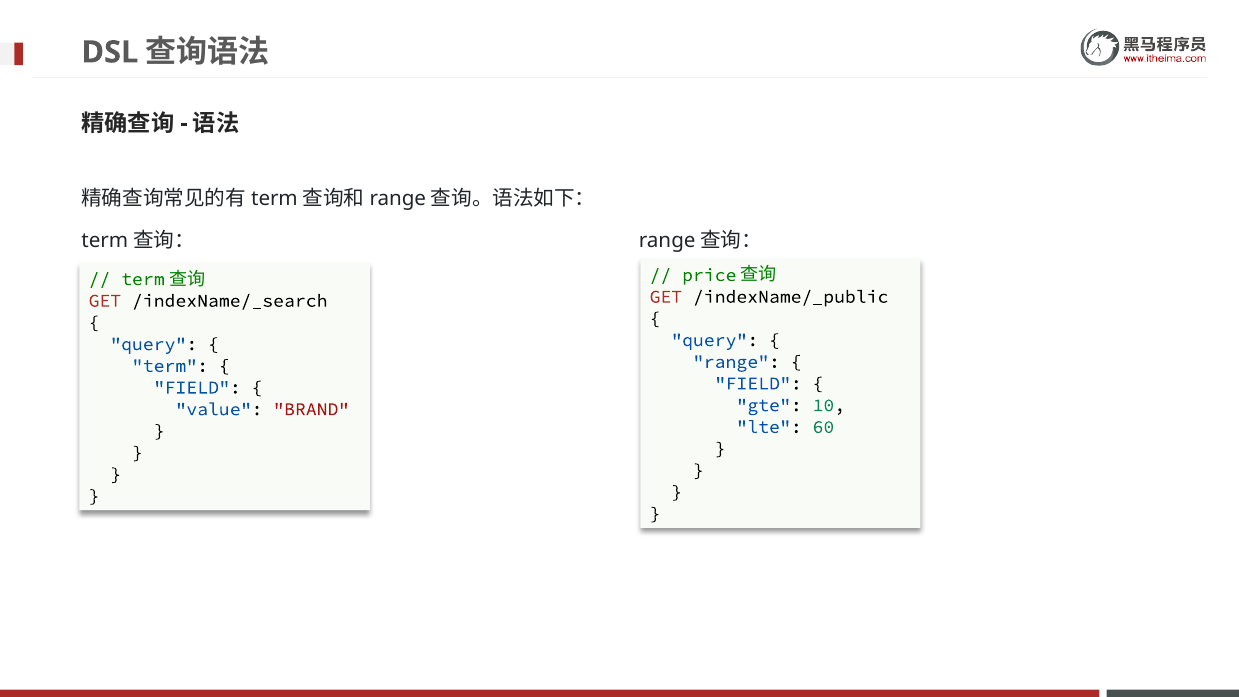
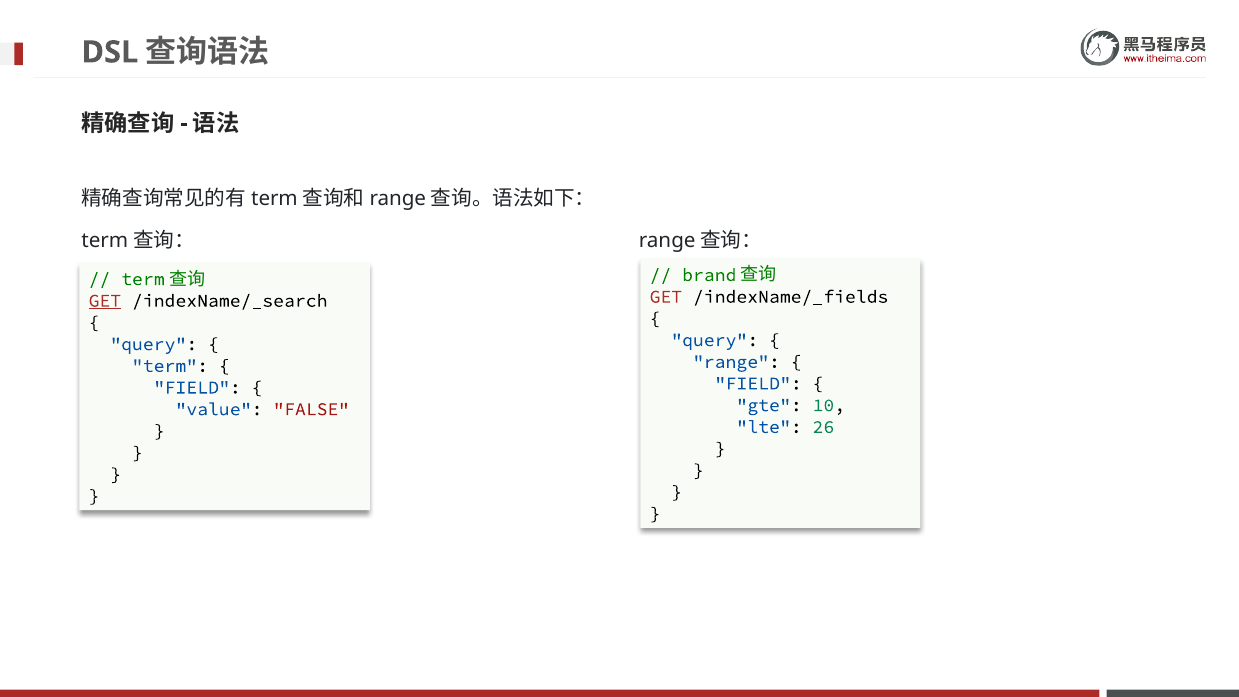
price: price -> brand (709, 275)
/indexName/_public: /indexName/_public -> /indexName/_fields (791, 297)
GET underline: none -> present (105, 301)
BRAND: BRAND -> FALSE (311, 409)
60: 60 -> 26 (823, 427)
